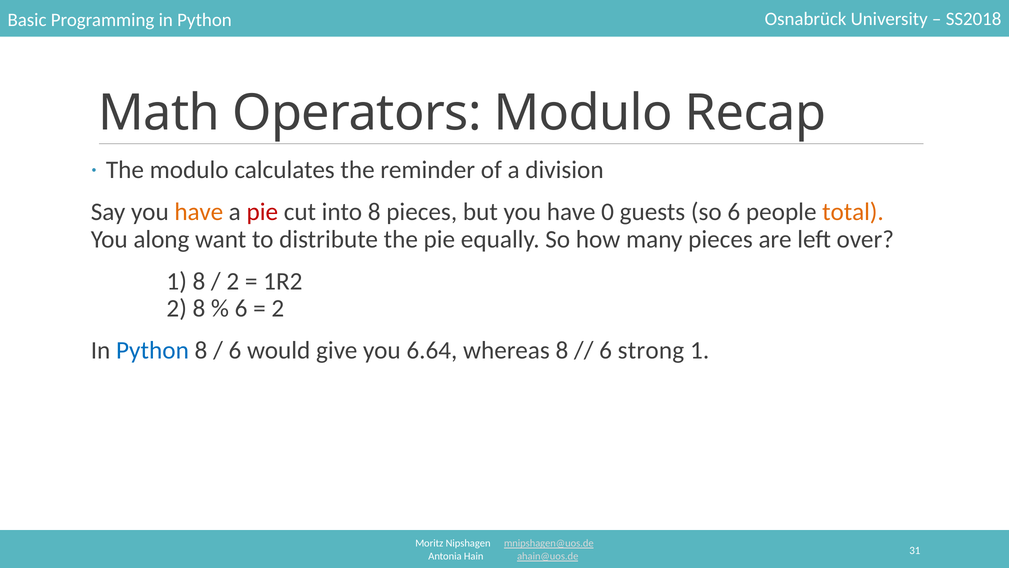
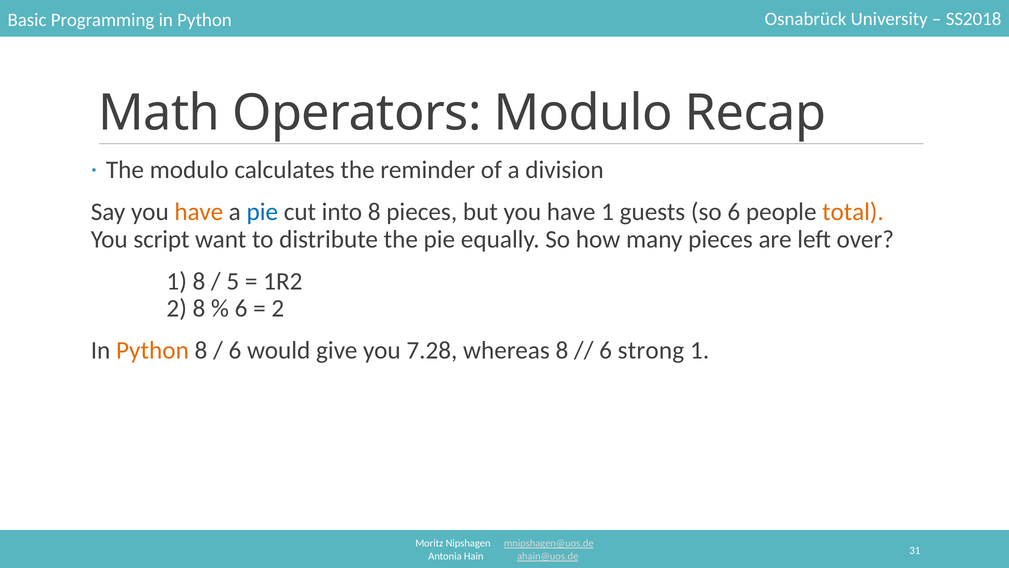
pie colour: red -> blue (262, 212)
have 0: 0 -> 1 (608, 212)
along: along -> script (161, 239)
2: 2 -> 5 (233, 281)
Python colour: blue -> orange (152, 350)
6.64: 6.64 -> 7.28 (432, 350)
